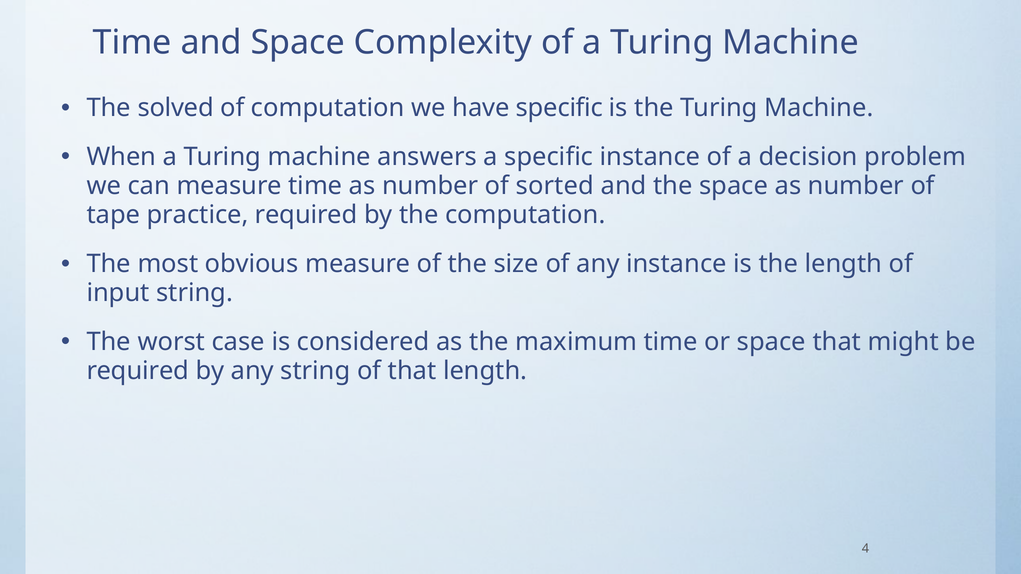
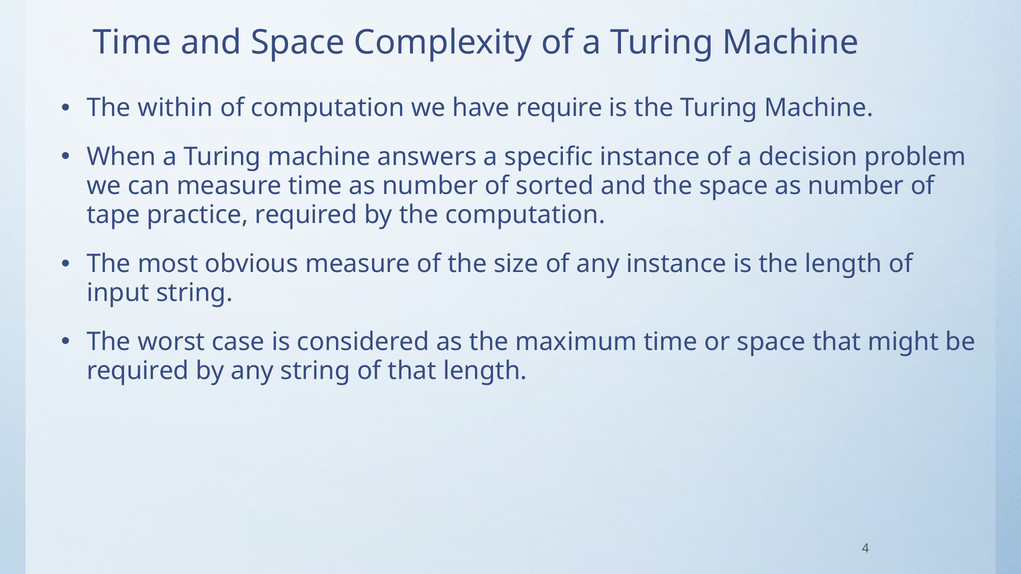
solved: solved -> within (175, 108)
have specific: specific -> require (559, 108)
